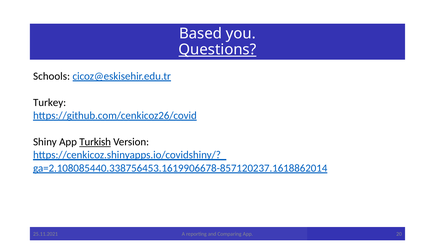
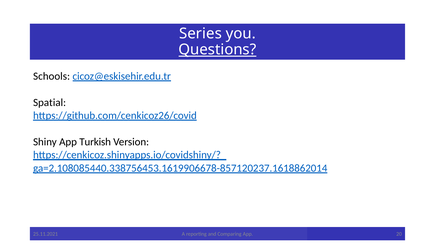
Based: Based -> Series (201, 33)
Turkey: Turkey -> Spatial (50, 102)
Turkish underline: present -> none (95, 142)
